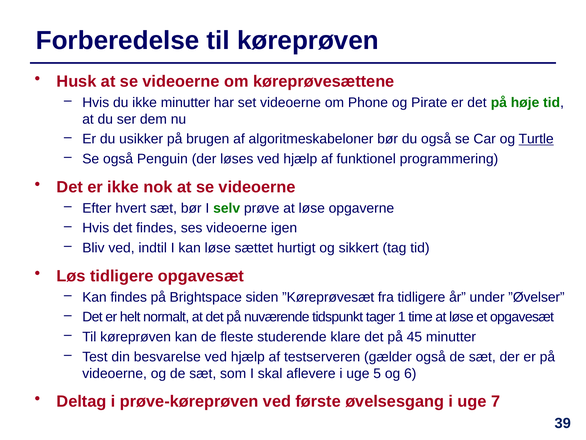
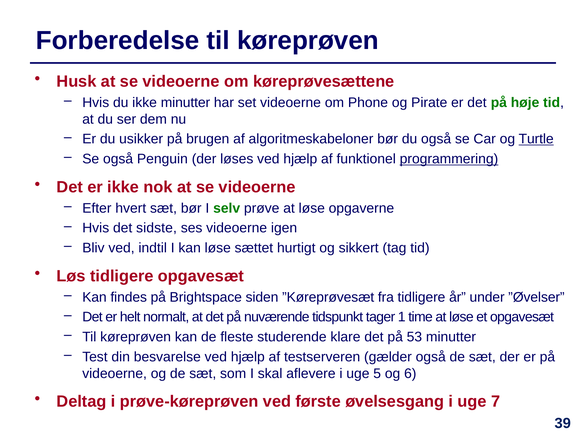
programmering underline: none -> present (449, 159)
det findes: findes -> sidste (156, 228)
45: 45 -> 53 (414, 337)
